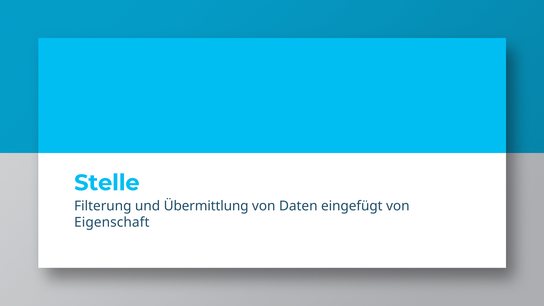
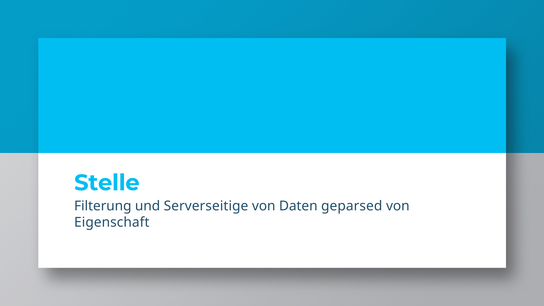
Übermittlung: Übermittlung -> Serverseitige (206, 206)
eingefügt: eingefügt -> geparsed (352, 206)
